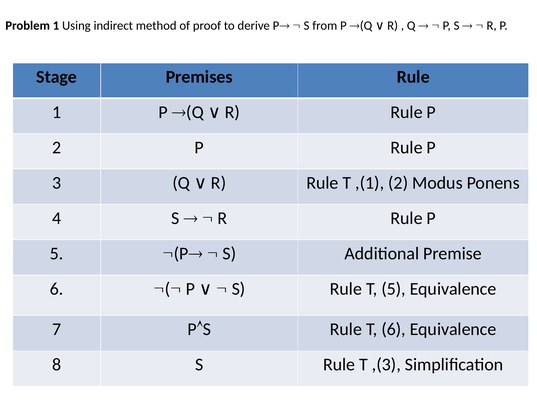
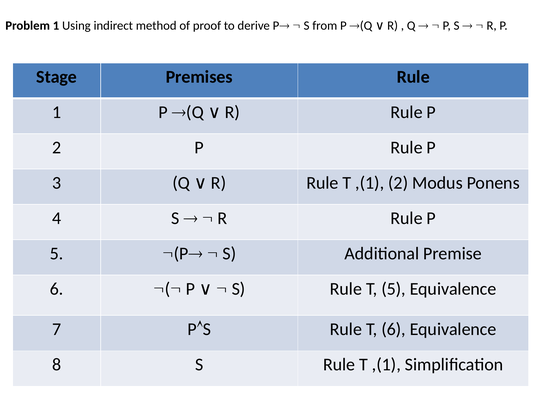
S Rule T ,(3: ,(3 -> ,(1 (386, 364)
